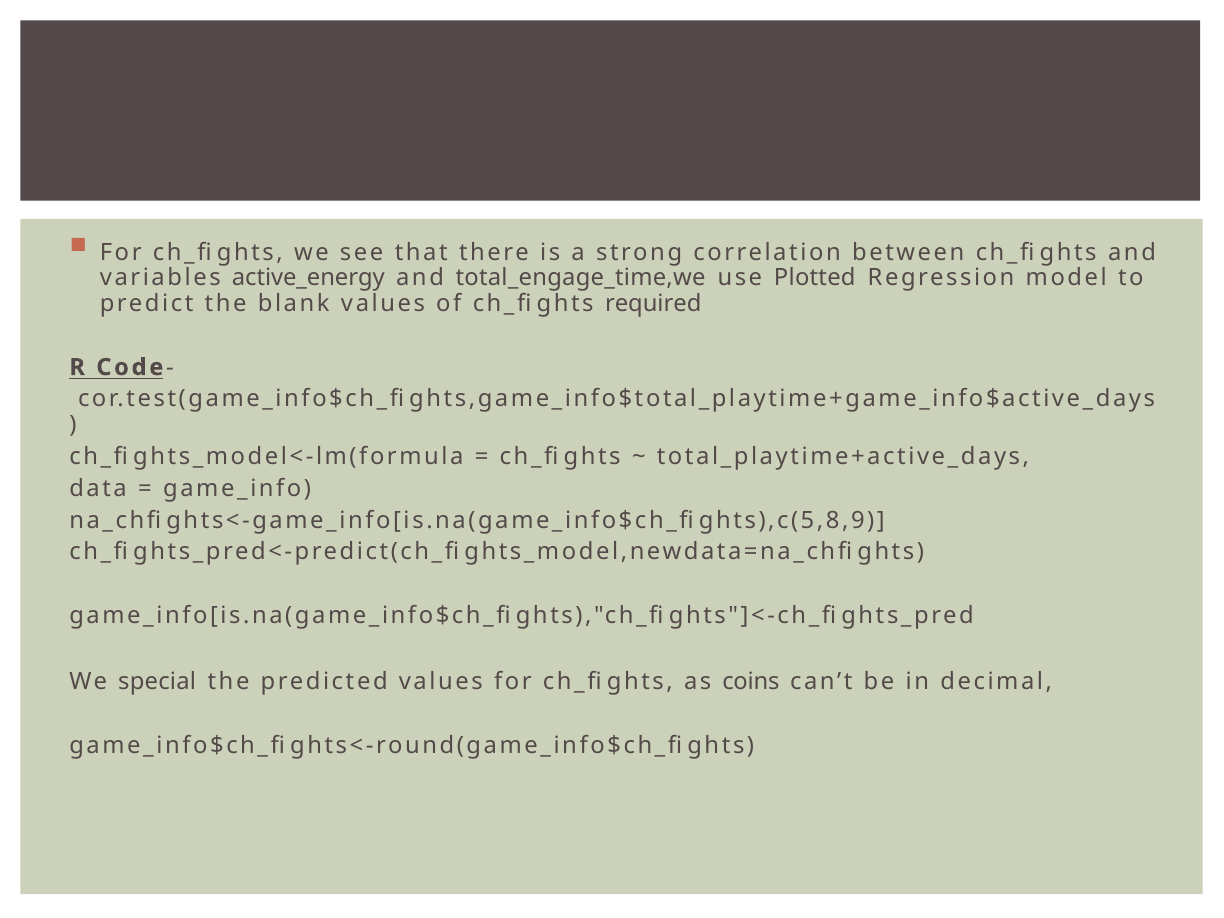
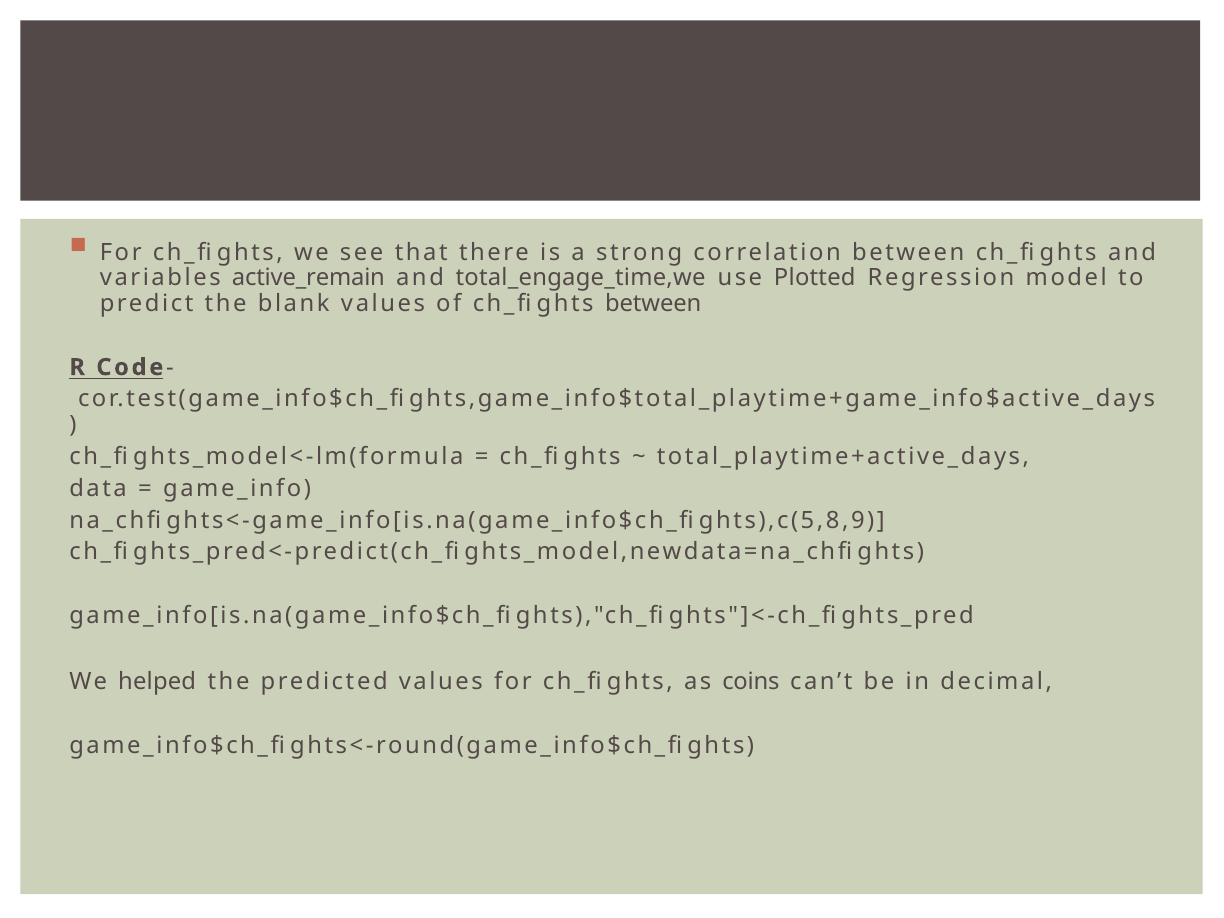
active_energy: active_energy -> active_remain (308, 278)
ch_fights required: required -> between (653, 304)
special: special -> helped (157, 682)
